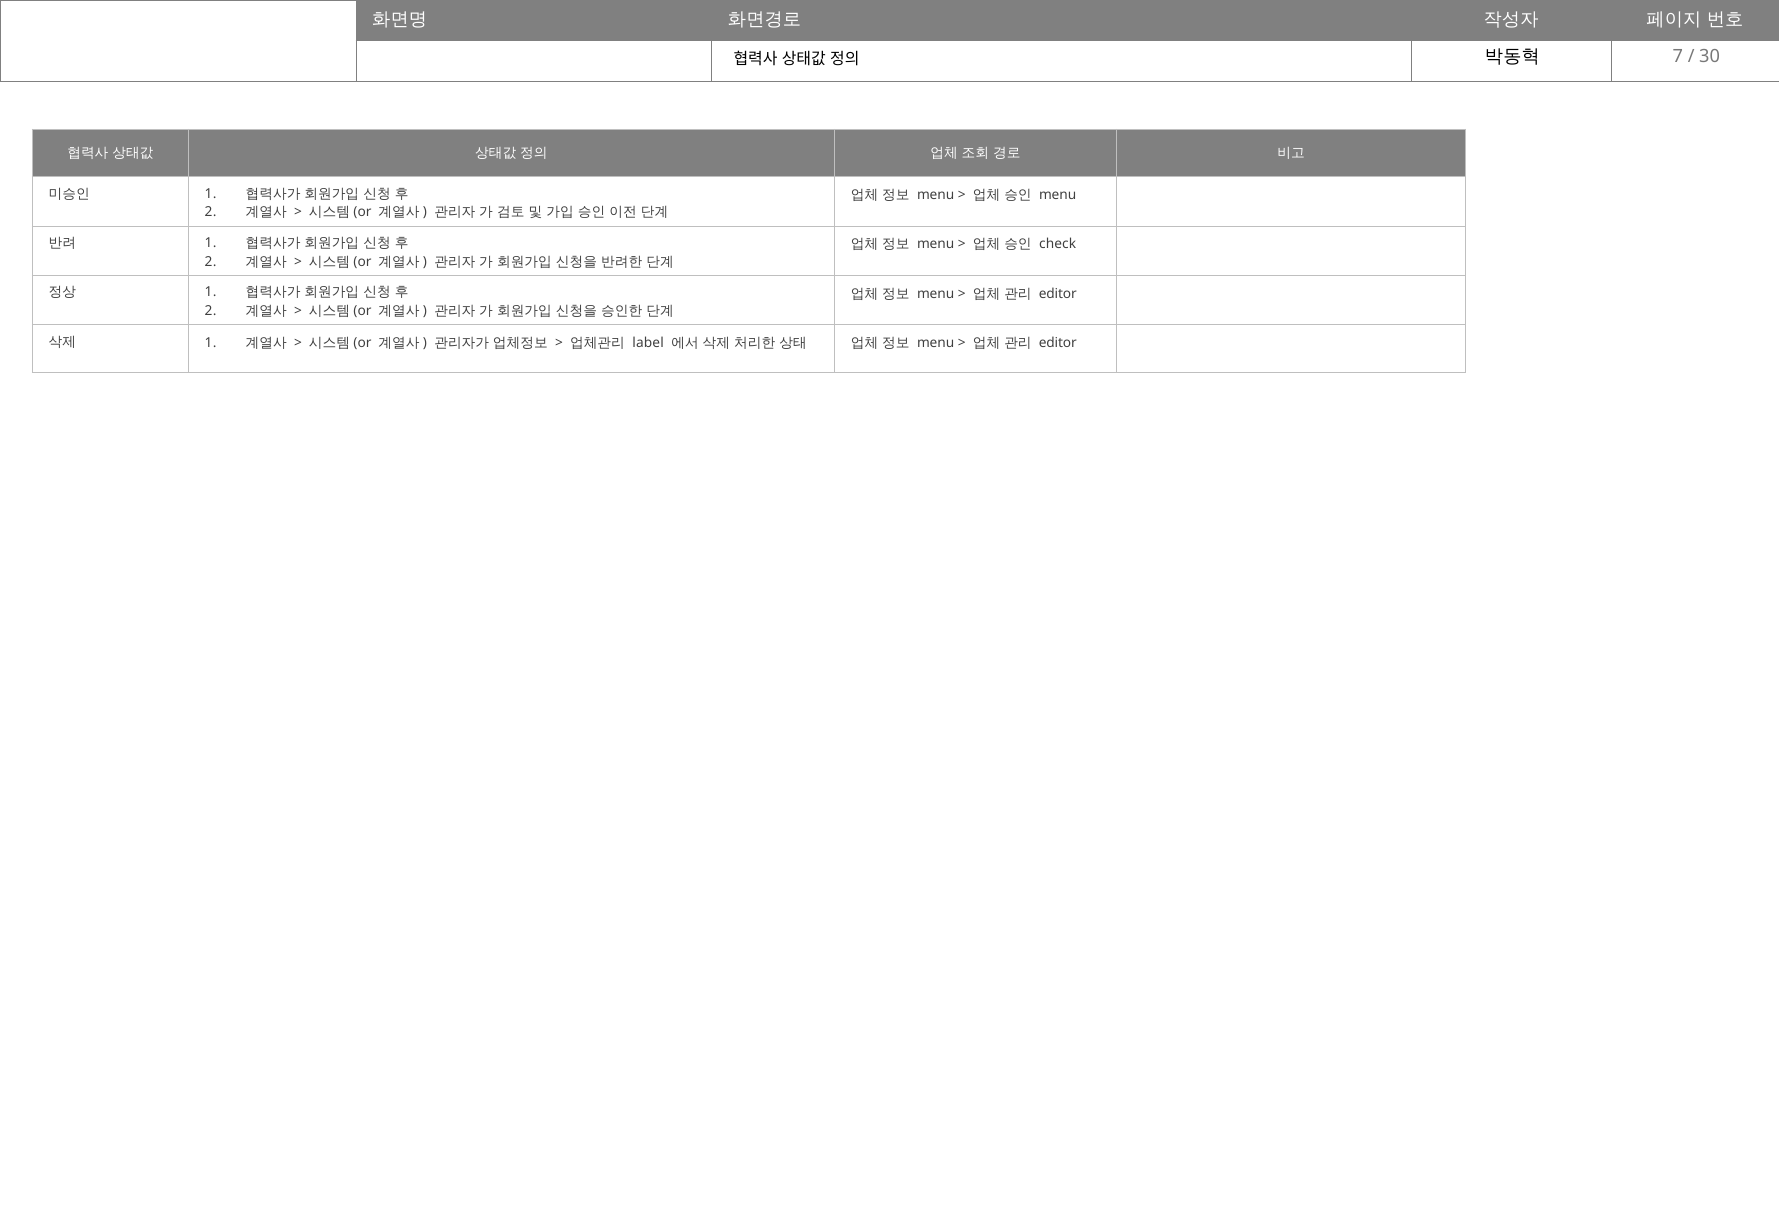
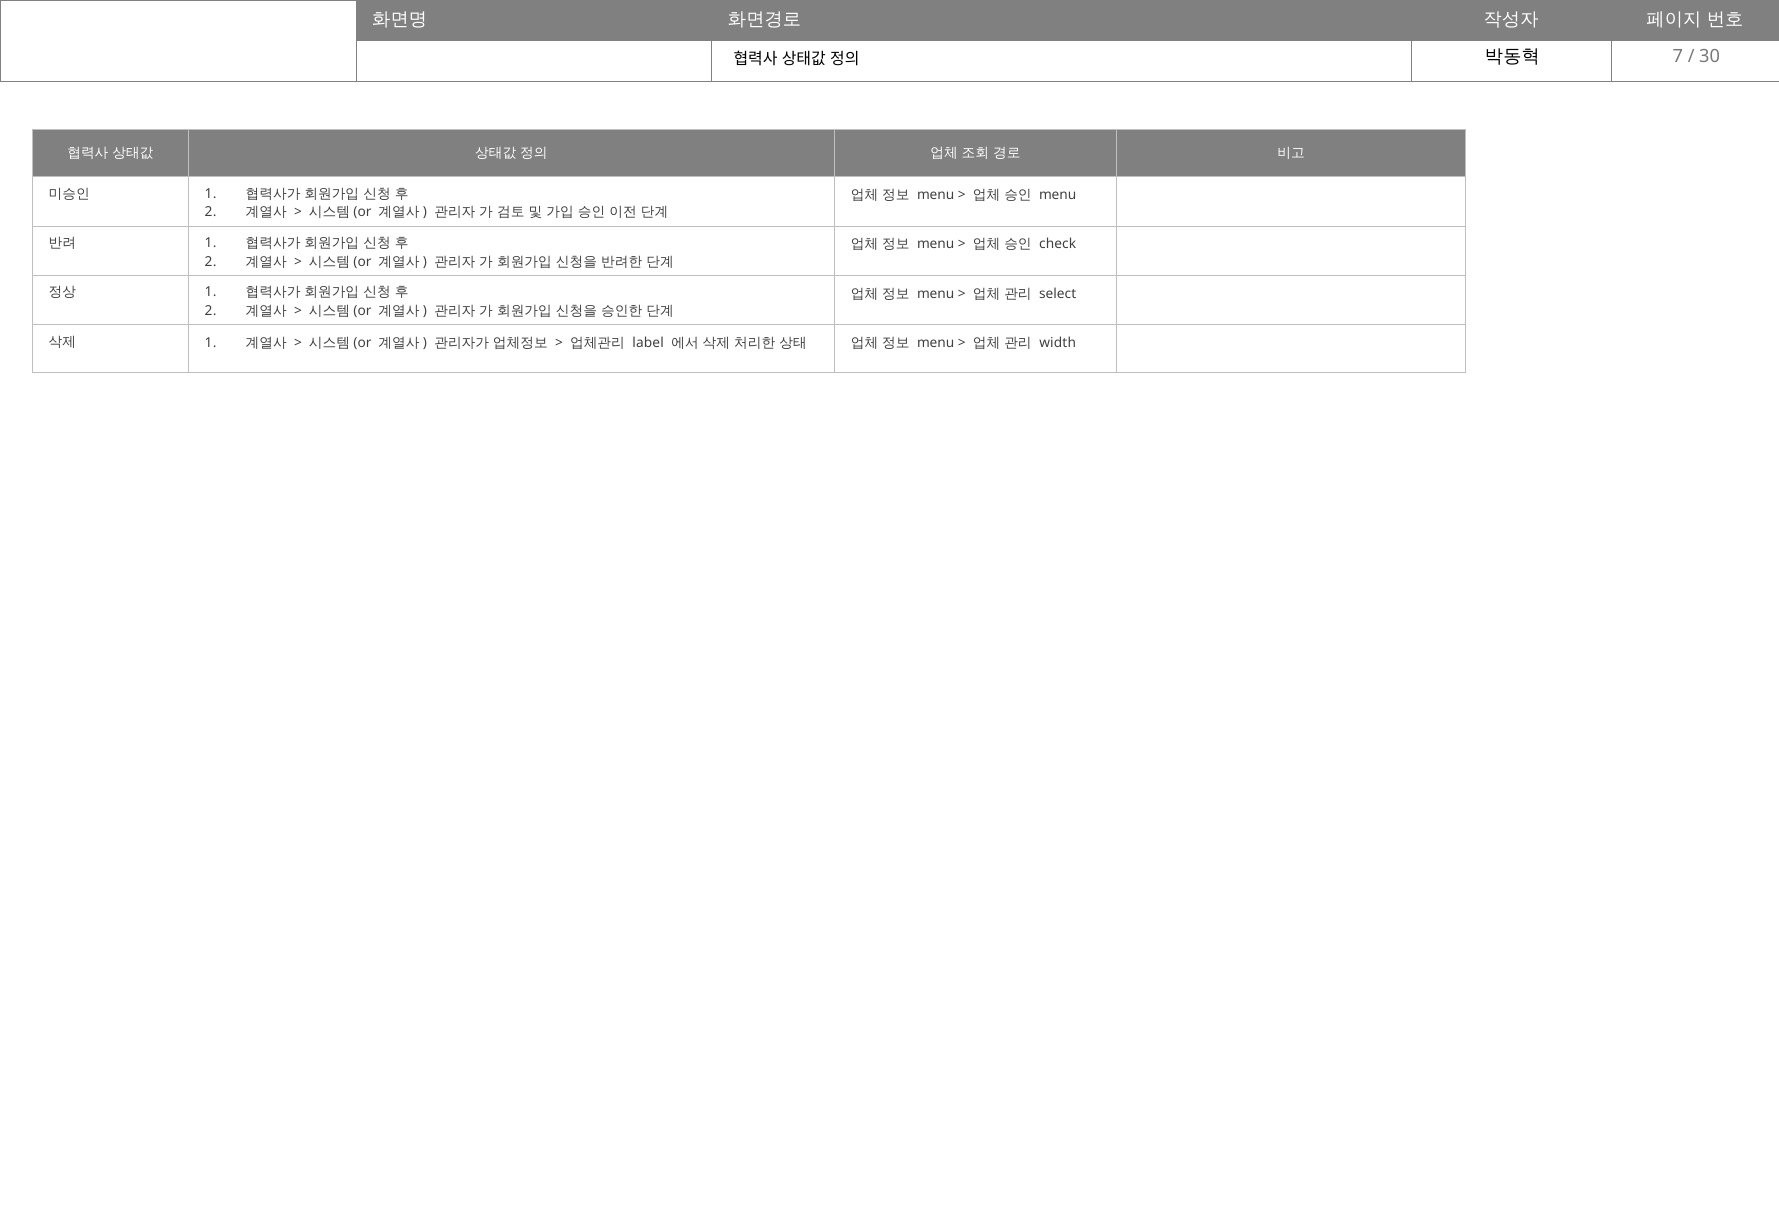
editor: editor -> select (1058, 294)
editor: editor -> width (1058, 343)
